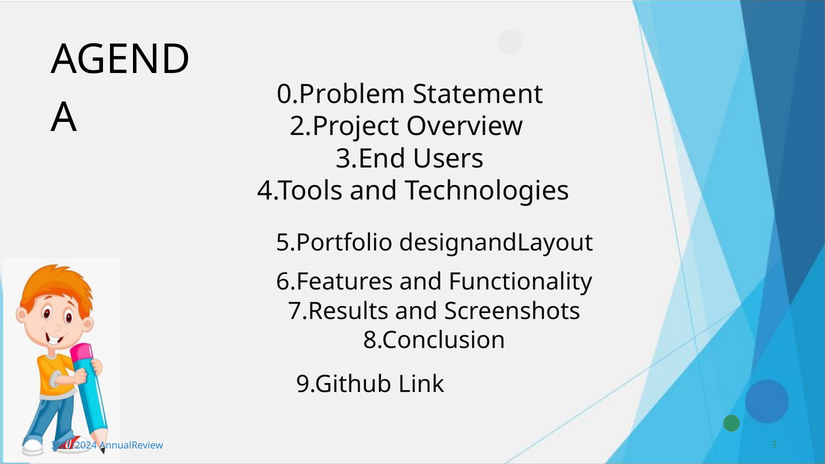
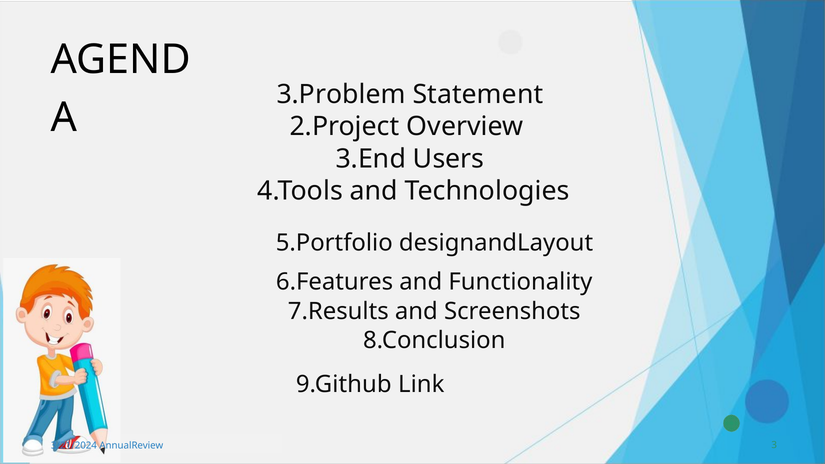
0.Problem: 0.Problem -> 3.Problem (341, 95)
